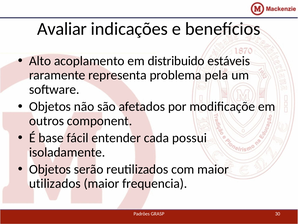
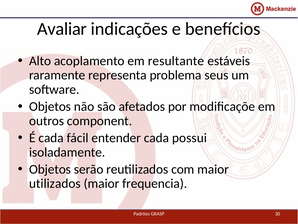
distribuido: distribuido -> resultante (176, 61)
pela: pela -> seus (216, 75)
É base: base -> cada (51, 138)
